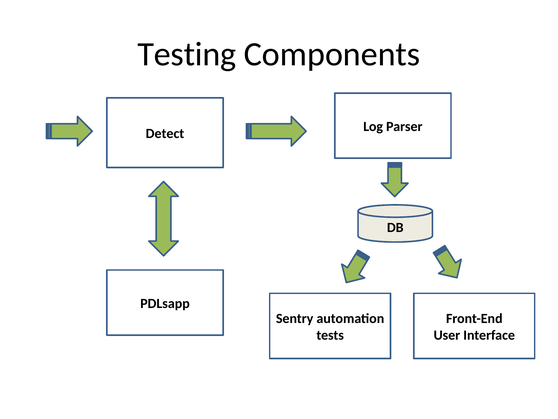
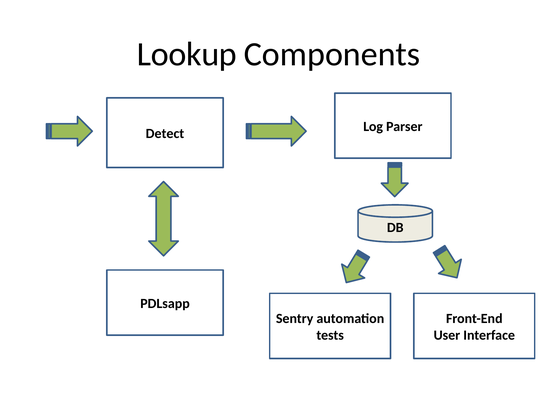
Testing: Testing -> Lookup (187, 54)
